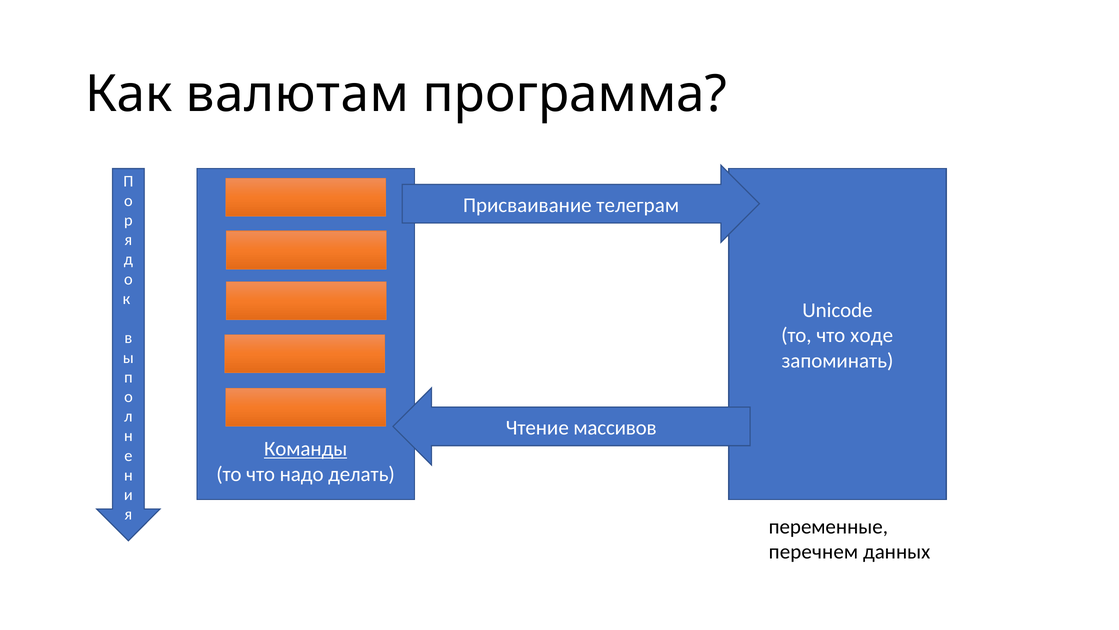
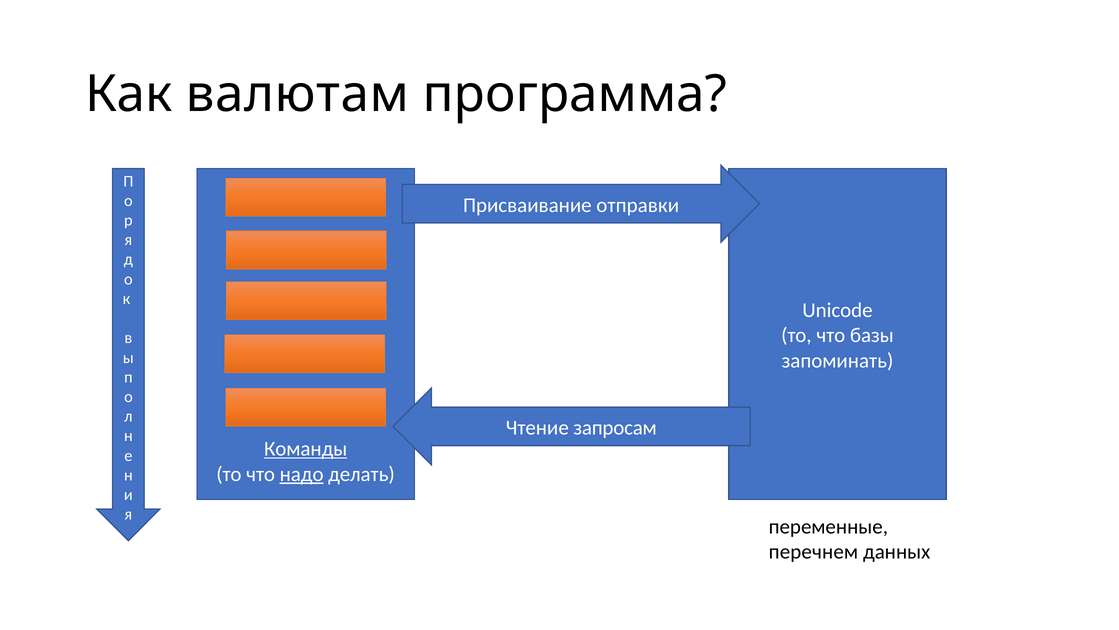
телеграм: телеграм -> отправки (638, 205)
ходе: ходе -> базы (872, 335)
массивов: массивов -> запросам (615, 427)
надо underline: none -> present (302, 474)
